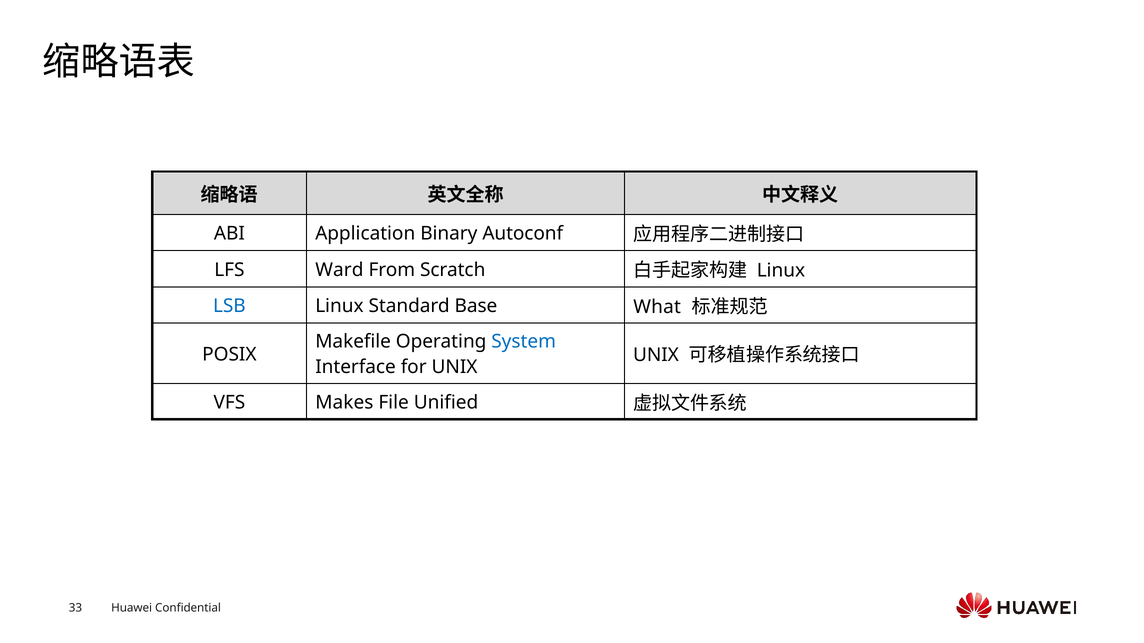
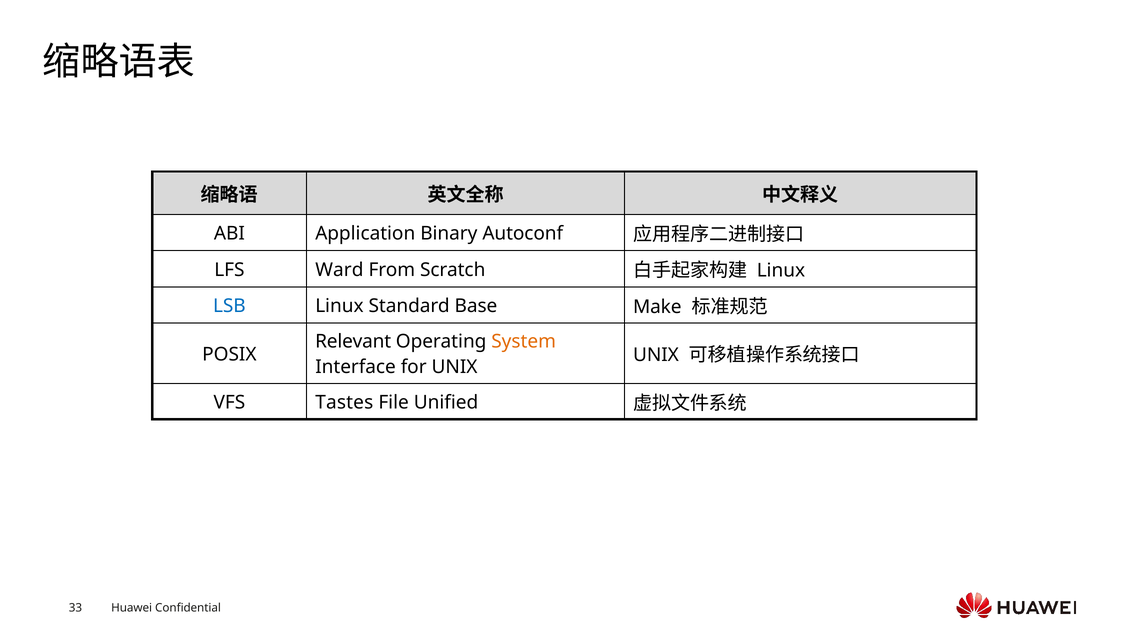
What: What -> Make (657, 307)
Makefile: Makefile -> Relevant (353, 342)
System colour: blue -> orange (524, 342)
Makes: Makes -> Tastes (344, 403)
